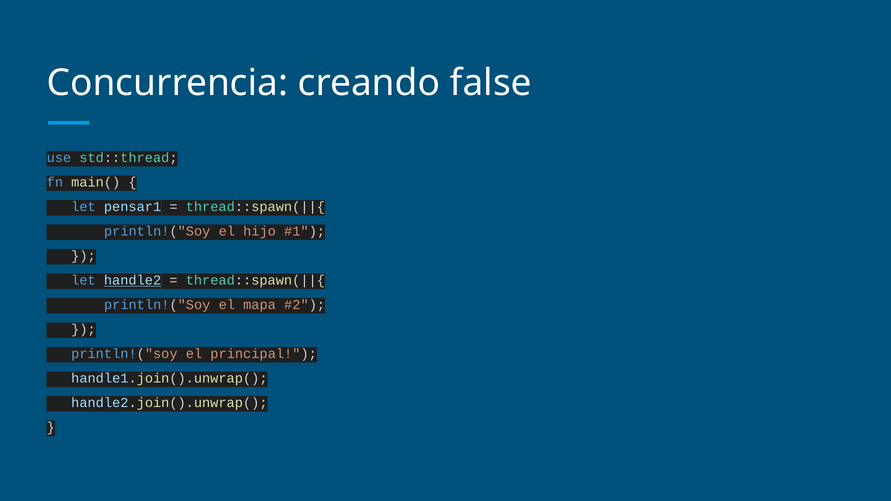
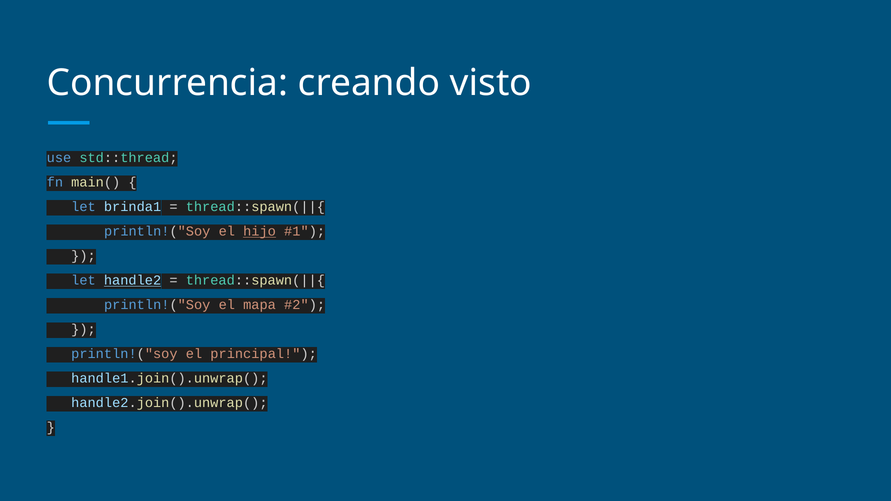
false: false -> visto (491, 83)
pensar1: pensar1 -> brinda1 (133, 207)
hijo underline: none -> present (260, 232)
